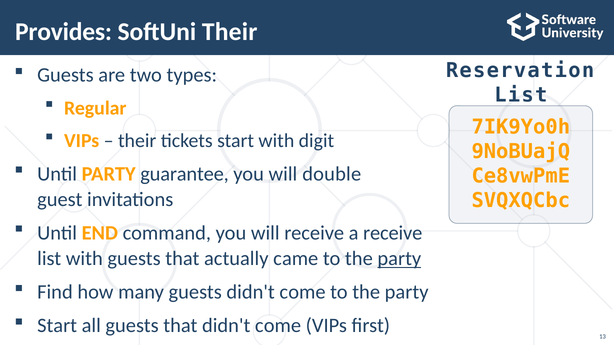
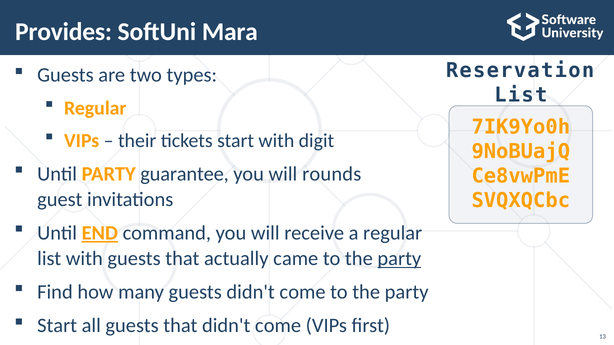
SoftUni Their: Their -> Mara (230, 32)
double: double -> rounds (332, 174)
END underline: none -> present (100, 233)
a receive: receive -> regular (393, 233)
